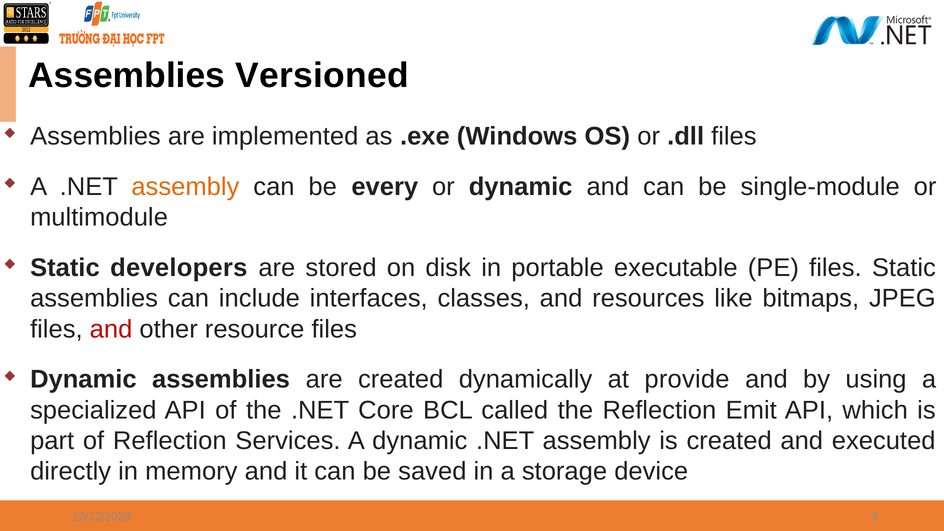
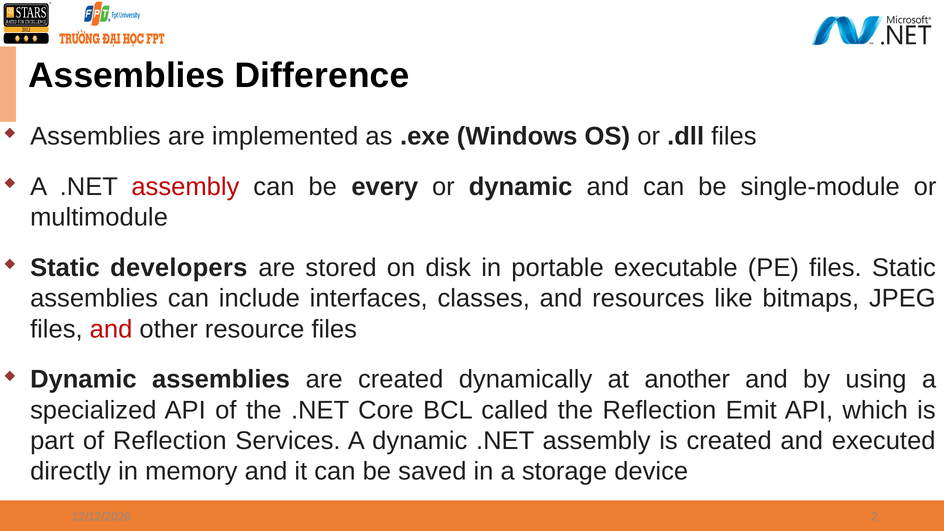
Versioned: Versioned -> Difference (322, 76)
assembly colour: orange -> red (185, 187)
provide: provide -> another (687, 379)
4: 4 -> 2 (875, 517)
